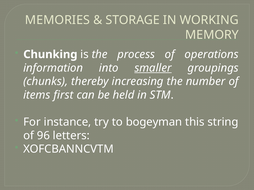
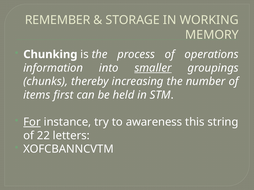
MEMORIES: MEMORIES -> REMEMBER (58, 20)
For underline: none -> present (32, 122)
bogeyman: bogeyman -> awareness (154, 122)
96: 96 -> 22 (43, 136)
